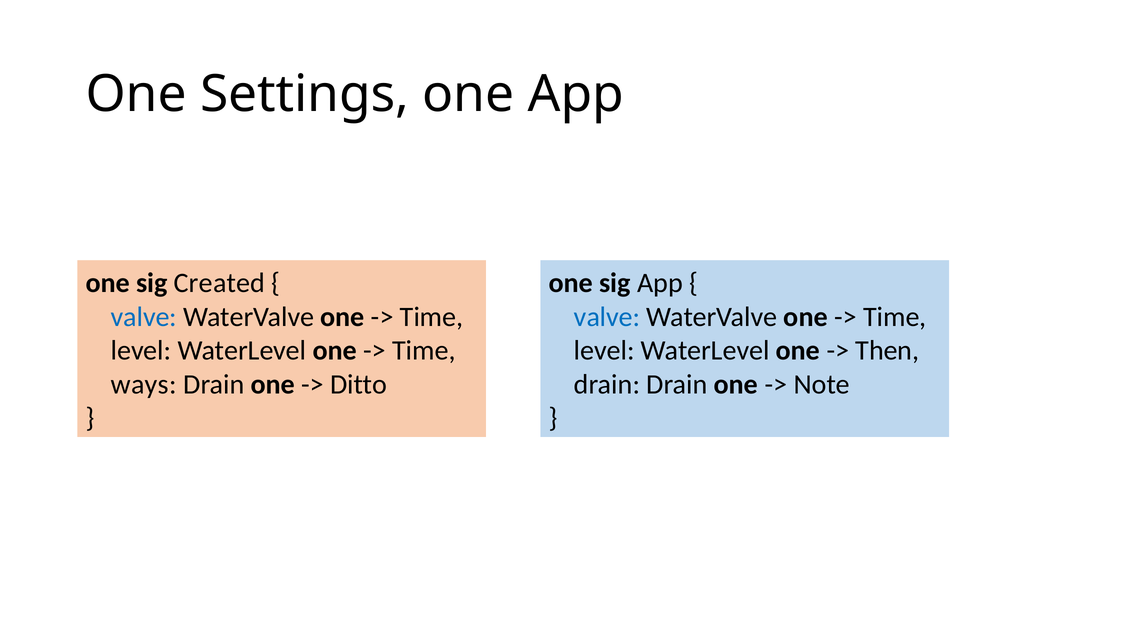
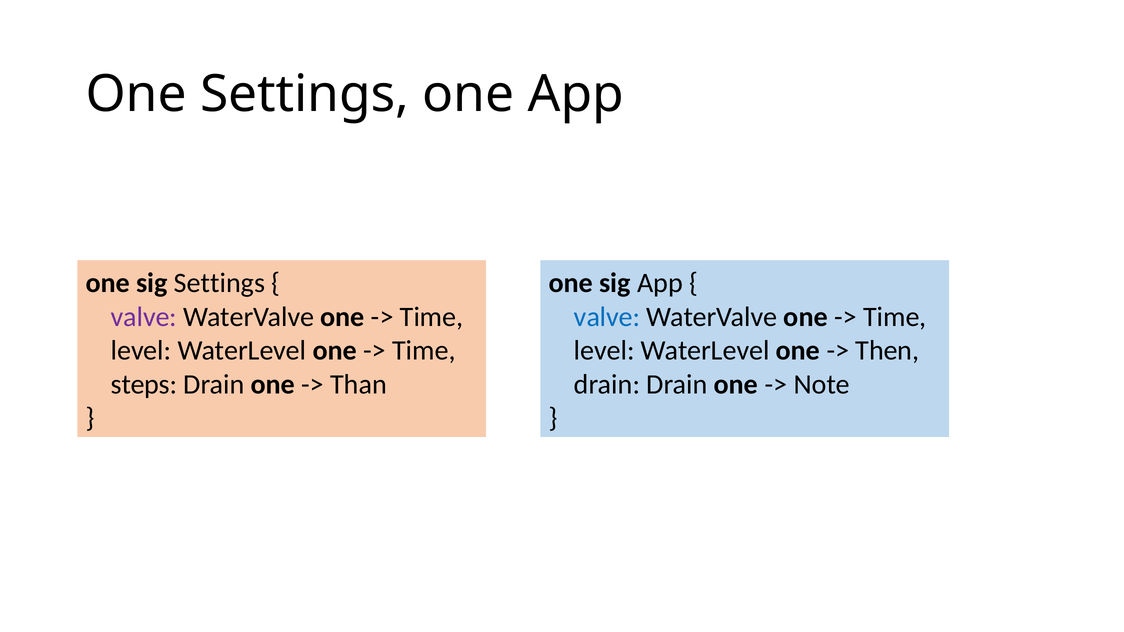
sig Created: Created -> Settings (219, 283)
valve colour: blue -> purple (144, 317)
ways: ways -> steps (144, 384)
Ditto: Ditto -> Than (359, 384)
